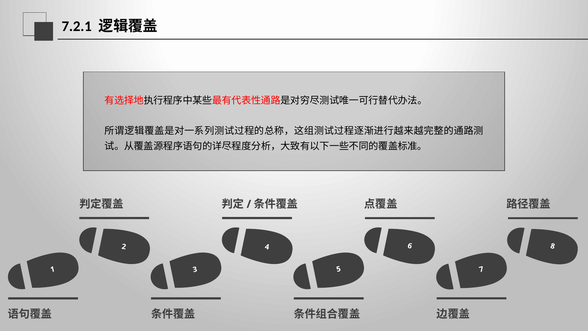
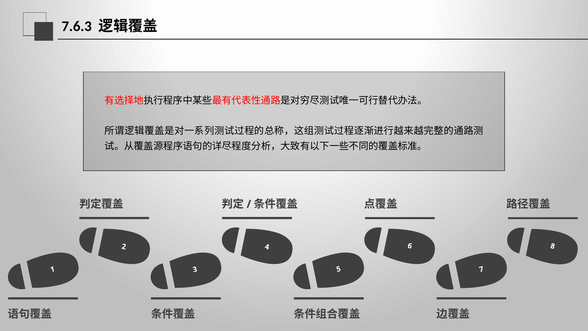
7.2.1: 7.2.1 -> 7.6.3 (77, 26)
